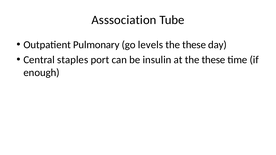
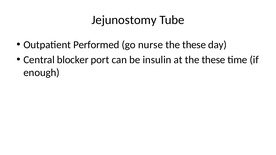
Asssociation: Asssociation -> Jejunostomy (124, 20)
Pulmonary: Pulmonary -> Performed (96, 45)
levels: levels -> nurse (151, 45)
staples: staples -> blocker (73, 60)
